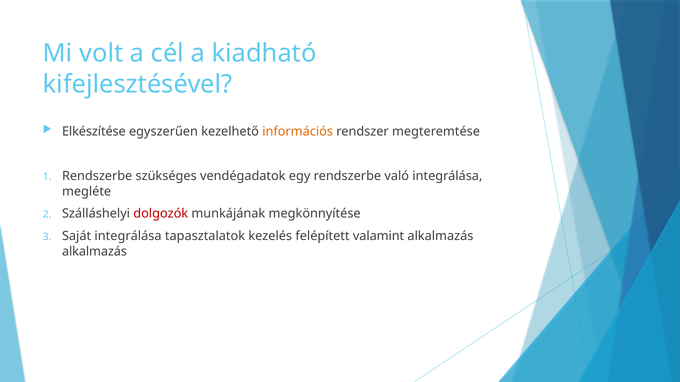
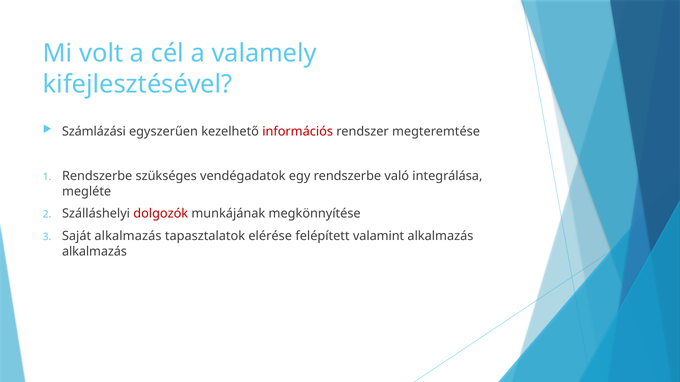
kiadható: kiadható -> valamely (264, 54)
Elkészítése: Elkészítése -> Számlázási (94, 132)
információs colour: orange -> red (298, 132)
Saját integrálása: integrálása -> alkalmazás (128, 236)
kezelés: kezelés -> elérése (270, 236)
